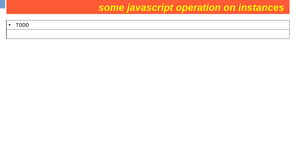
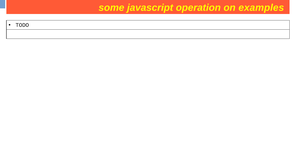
instances: instances -> examples (261, 8)
